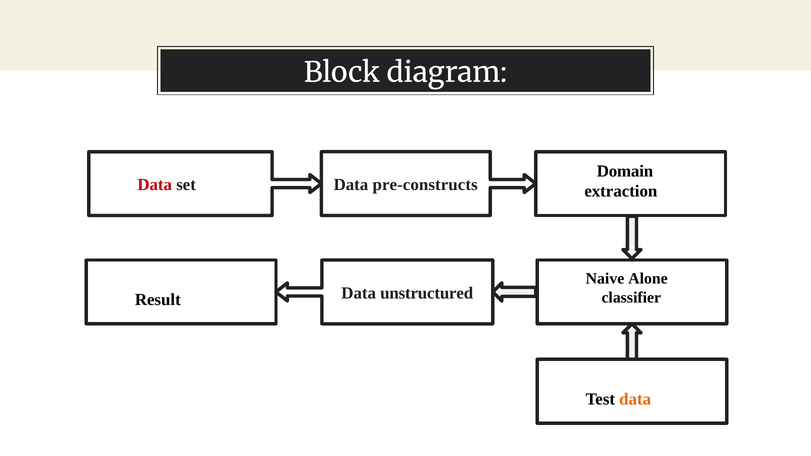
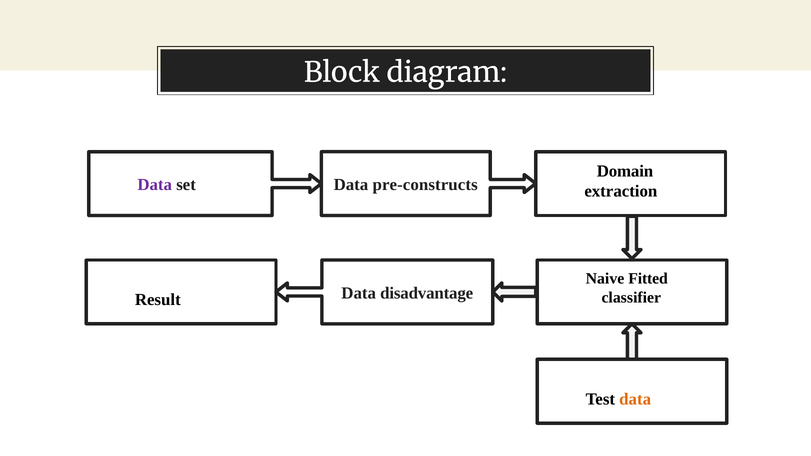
Data colour: red -> purple (155, 185)
Alone: Alone -> Fitted (648, 279)
unstructured: unstructured -> disadvantage (427, 293)
